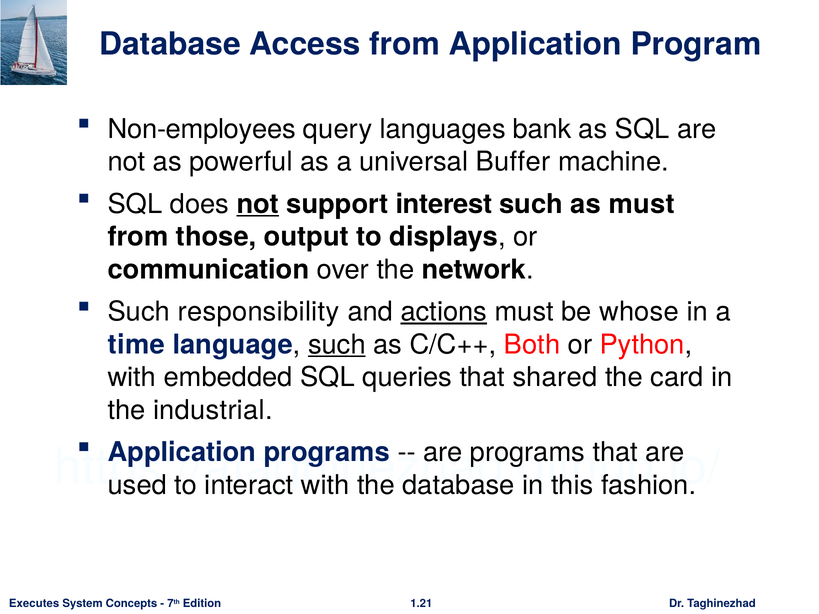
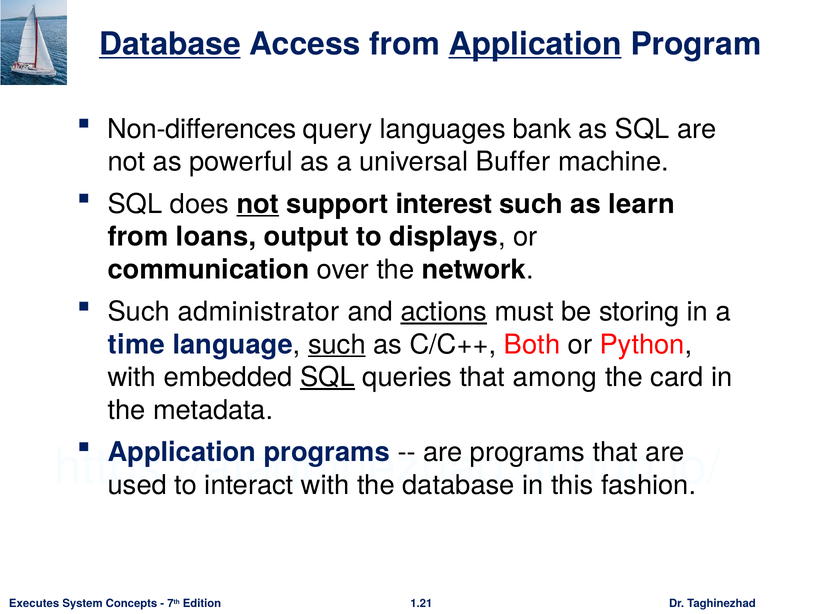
Database underline: none -> present (170, 44)
Application underline: none -> present (535, 44)
Non-employees: Non-employees -> Non-differences (202, 129)
as must: must -> learn (642, 204)
those: those -> loans (216, 237)
responsibility: responsibility -> administrator (259, 312)
whose: whose -> storing (639, 312)
SQL underline: none -> present (327, 377)
shared: shared -> among (555, 377)
industrial: industrial -> metadata (213, 410)
